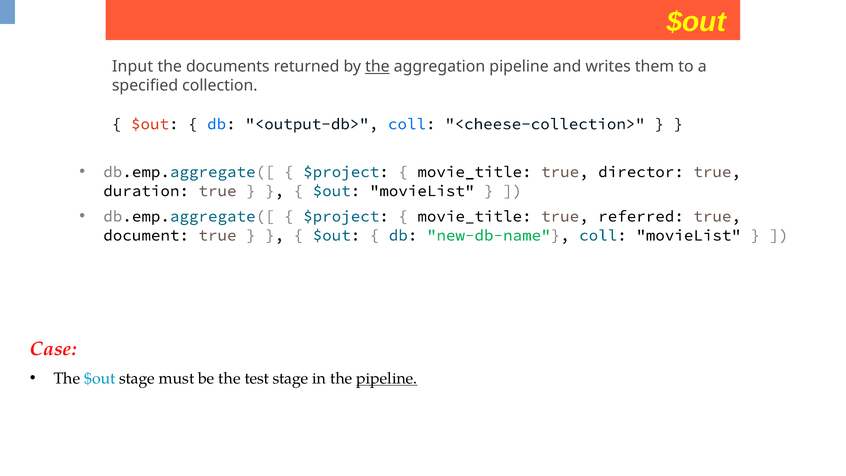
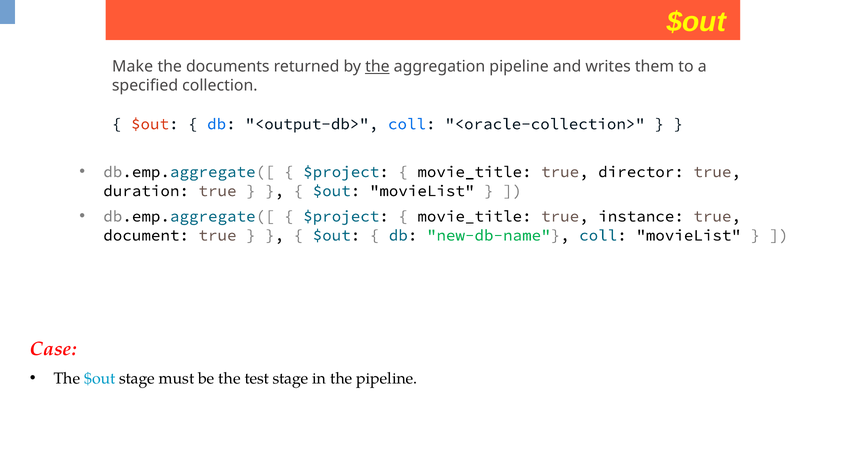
Input: Input -> Make (133, 67)
<cheese-collection>: <cheese-collection> -> <oracle-collection> (545, 124)
referred: referred -> instance (641, 216)
pipeline underline: present -> none (387, 378)
